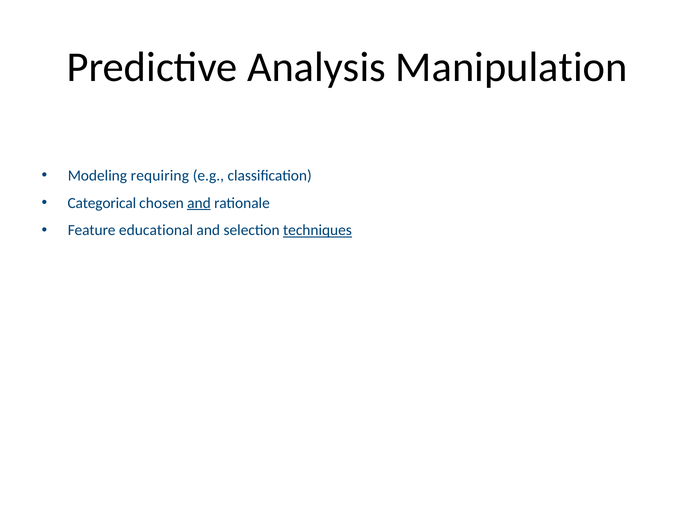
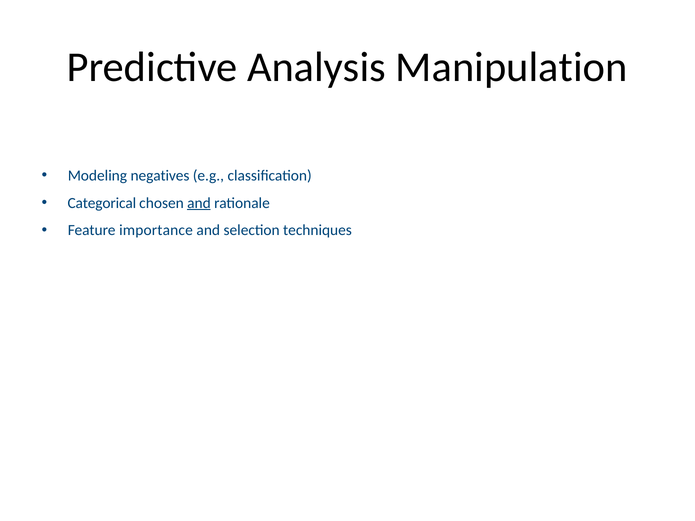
requiring: requiring -> negatives (160, 176)
educational: educational -> importance (156, 230)
techniques underline: present -> none (317, 230)
